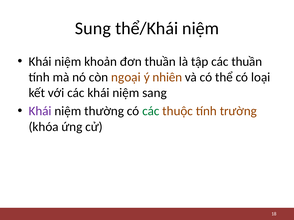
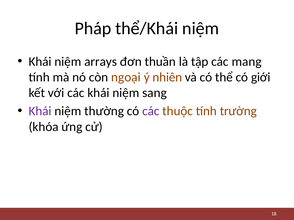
Sung: Sung -> Pháp (93, 28)
khoản: khoản -> arrays (101, 62)
các thuần: thuần -> mang (247, 62)
loại: loại -> giới (261, 77)
các colour: green -> purple (151, 111)
